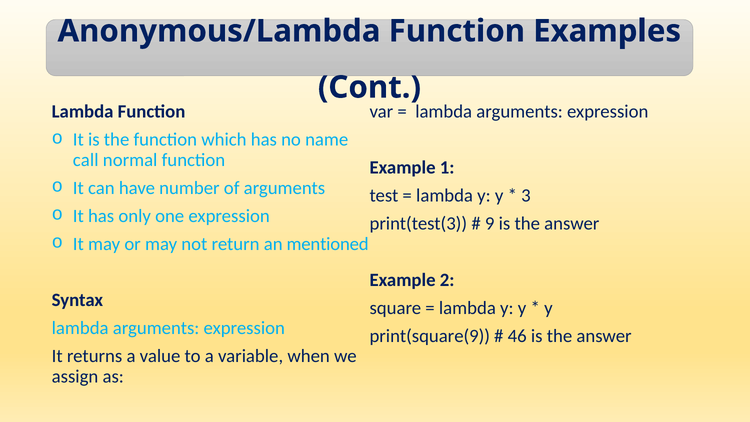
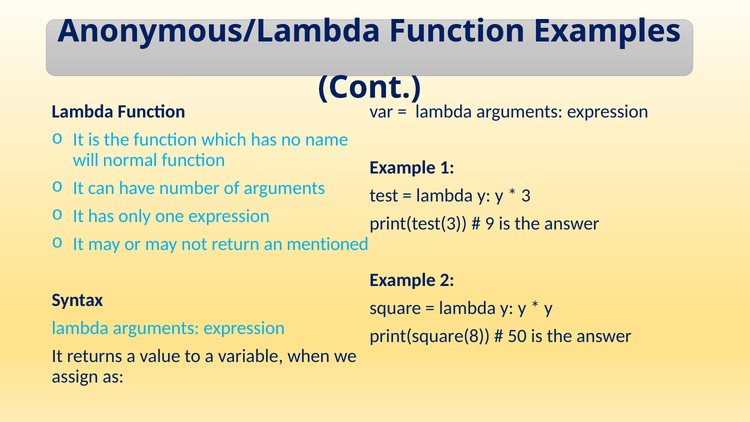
call: call -> will (86, 160)
print(square(9: print(square(9 -> print(square(8 (430, 336)
46: 46 -> 50 (517, 336)
